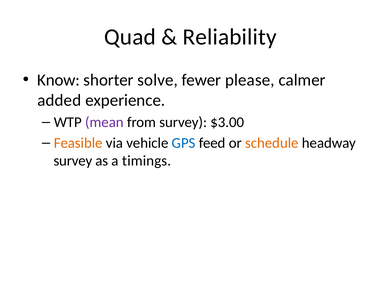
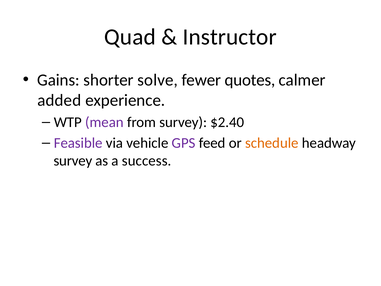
Reliability: Reliability -> Instructor (230, 37)
Know: Know -> Gains (58, 80)
please: please -> quotes (250, 80)
$3.00: $3.00 -> $2.40 (227, 122)
Feasible colour: orange -> purple (78, 143)
GPS colour: blue -> purple (184, 143)
timings: timings -> success (147, 161)
